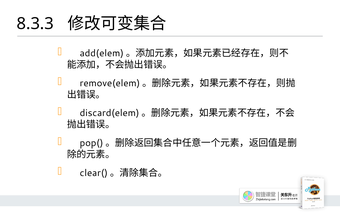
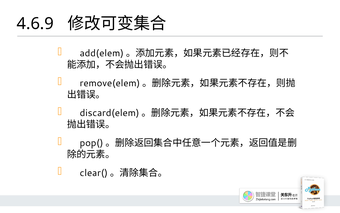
8.3.3: 8.3.3 -> 4.6.9 (35, 24)
